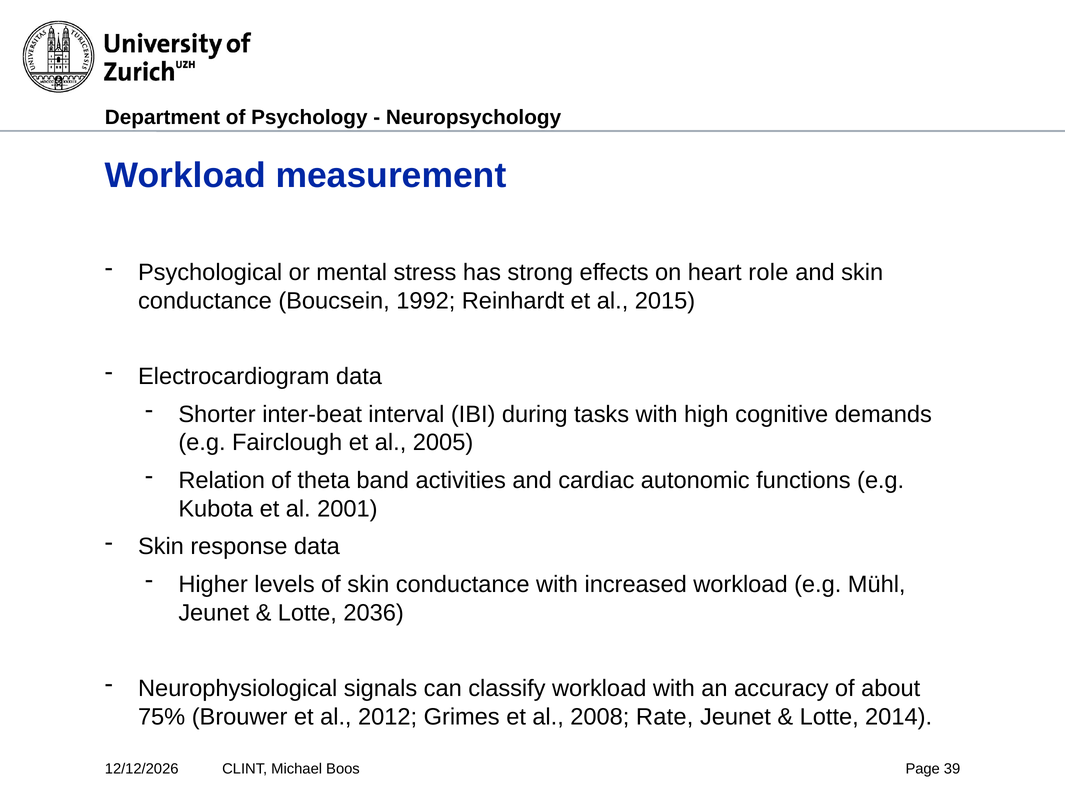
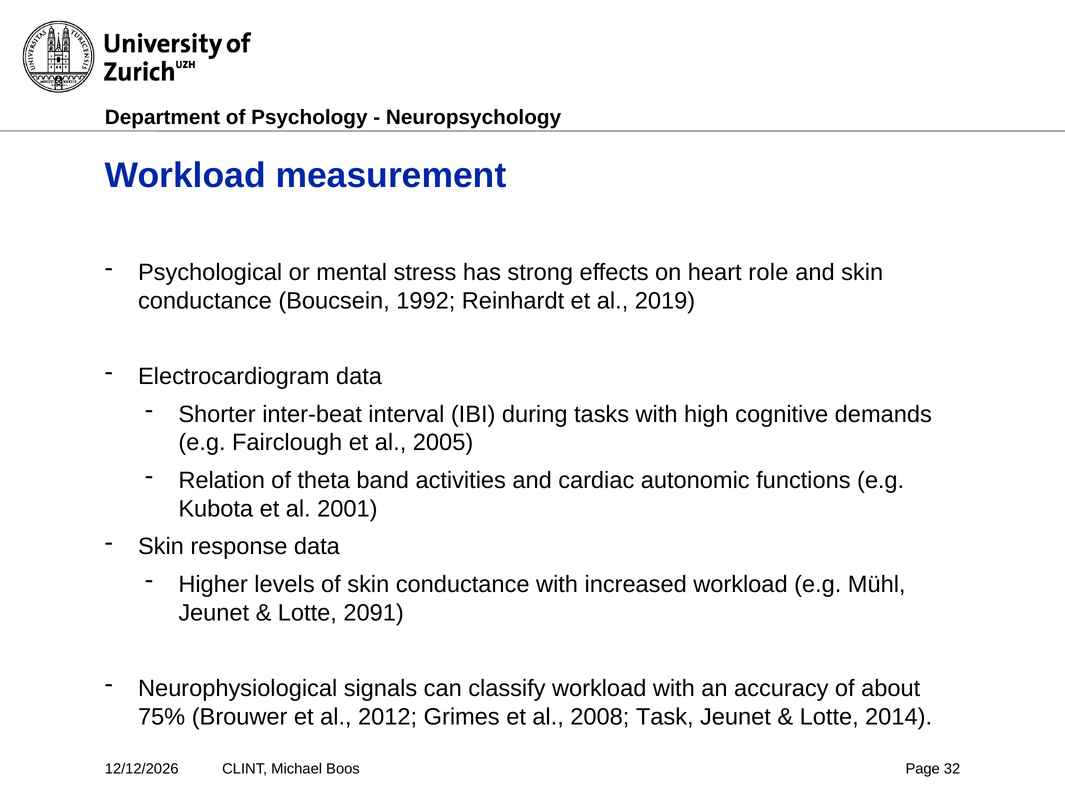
2015: 2015 -> 2019 (665, 301)
2036: 2036 -> 2091 (374, 613)
Rate: Rate -> Task (665, 717)
39: 39 -> 32 (952, 770)
